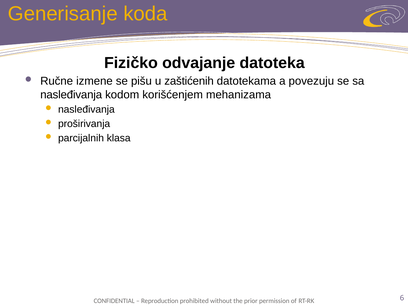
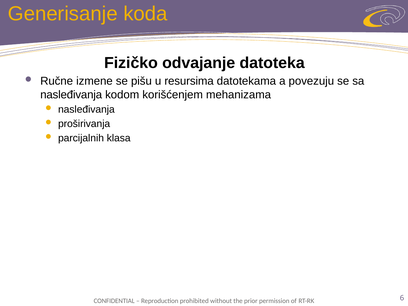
zaštićenih: zaštićenih -> resursima (189, 81)
